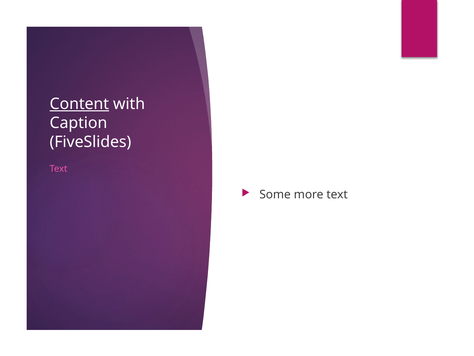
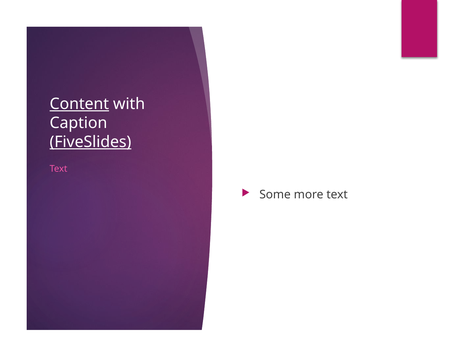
FiveSlides underline: none -> present (90, 142)
